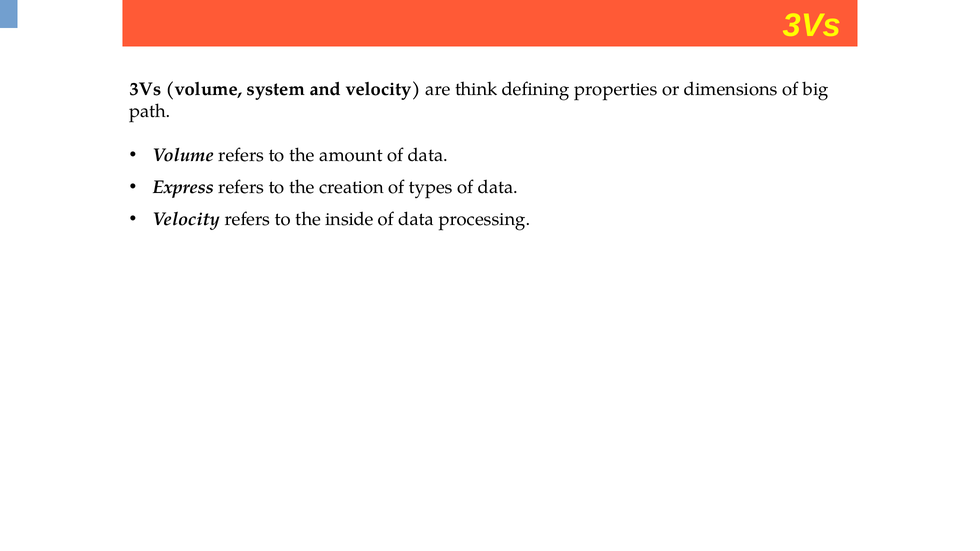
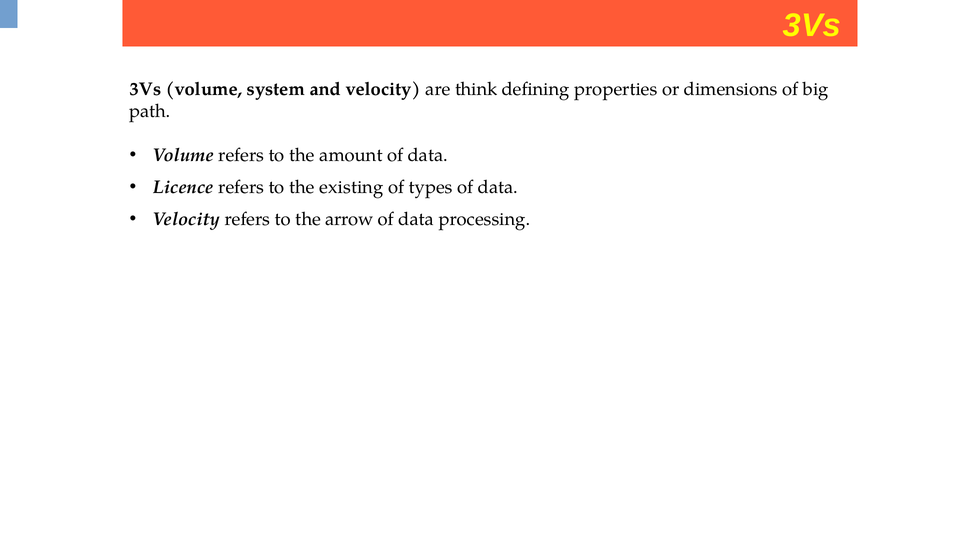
Express: Express -> Licence (183, 187)
creation: creation -> existing (351, 187)
inside: inside -> arrow (349, 219)
